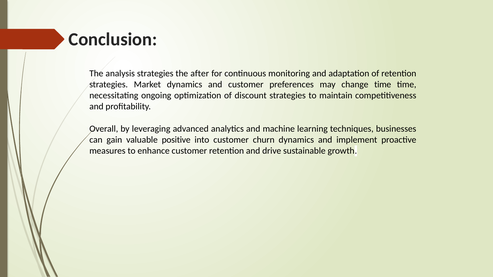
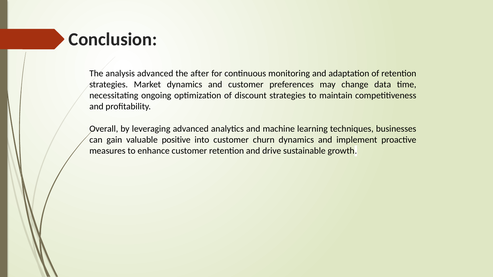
analysis strategies: strategies -> advanced (155, 73)
change time: time -> data (383, 85)
